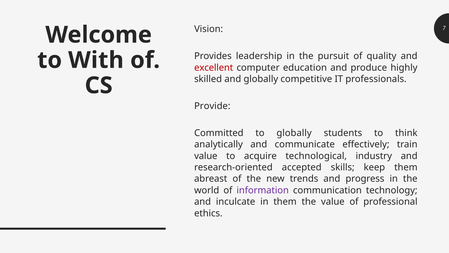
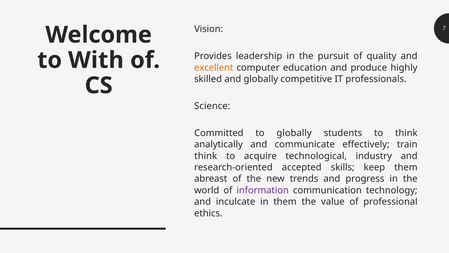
excellent colour: red -> orange (214, 67)
Provide: Provide -> Science (212, 106)
value: value -> think (206, 156)
